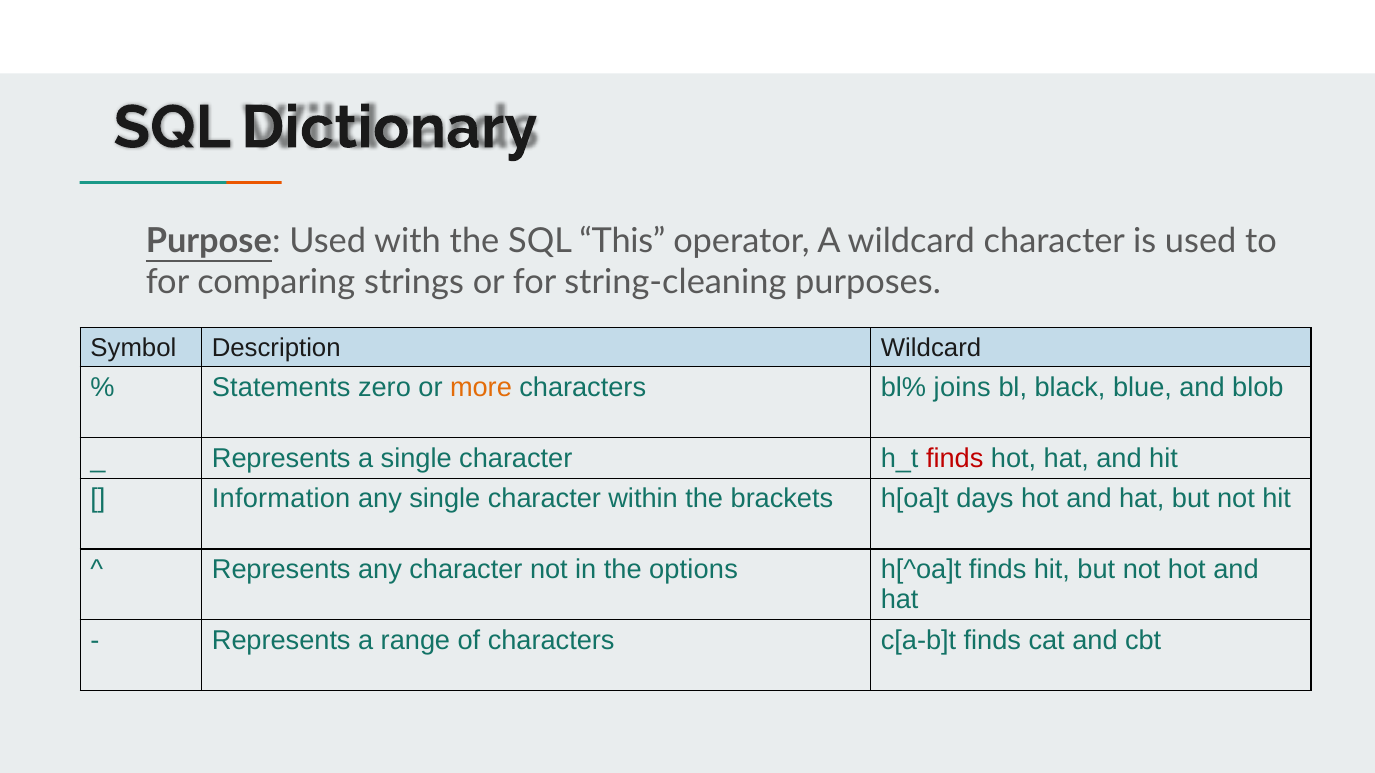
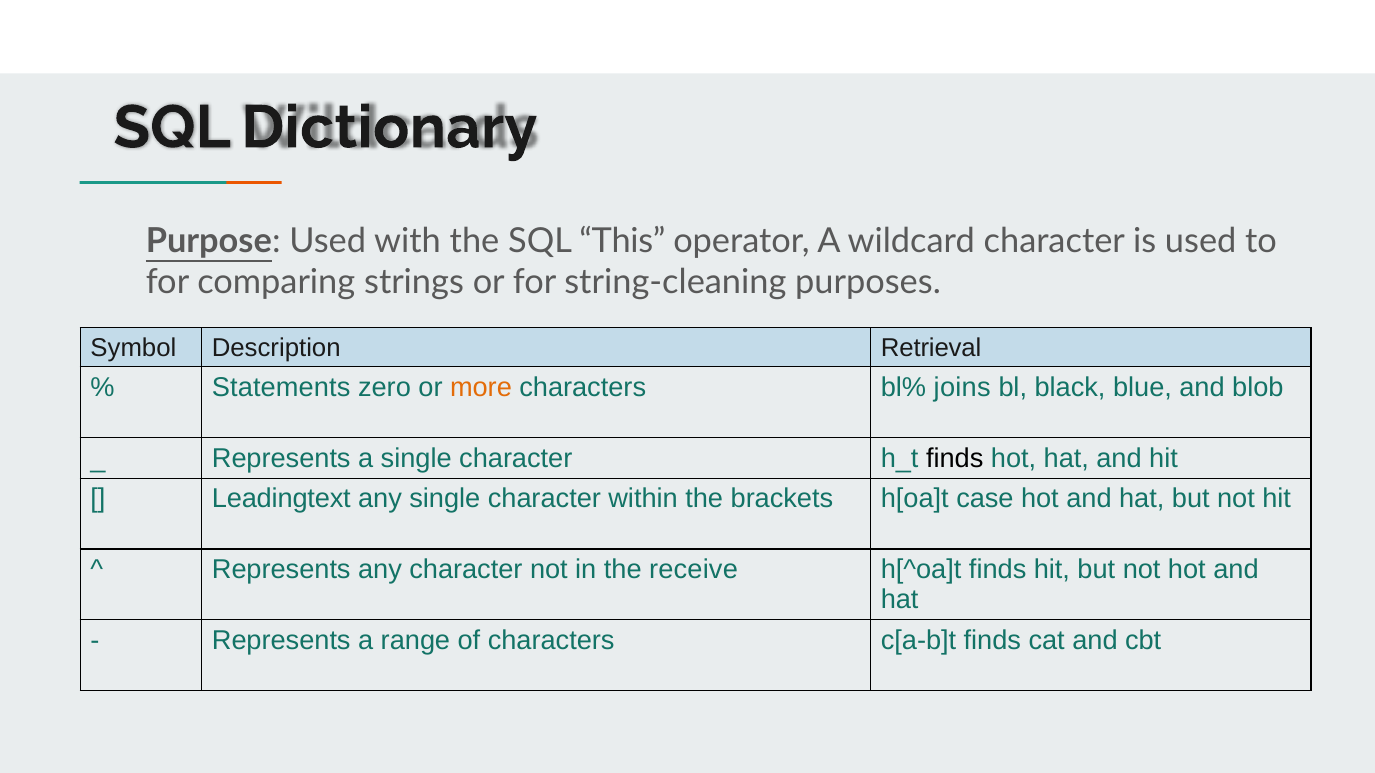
Description Wildcard: Wildcard -> Retrieval (931, 348)
finds colour: red -> black (955, 459)
Information: Information -> Leadingtext (281, 499)
days: days -> case (985, 499)
options: options -> receive (693, 570)
